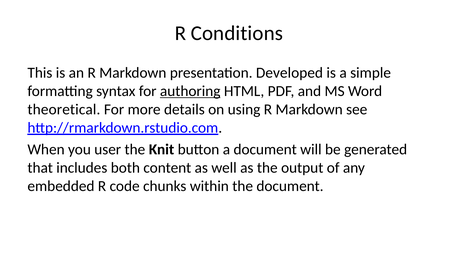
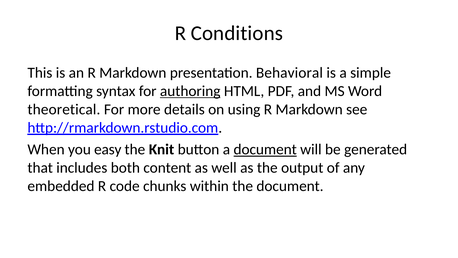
Developed: Developed -> Behavioral (289, 73)
user: user -> easy (108, 149)
document underline: none -> present (265, 149)
